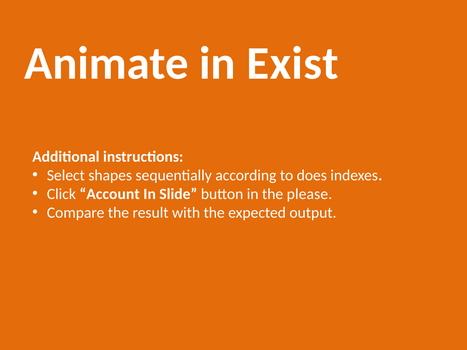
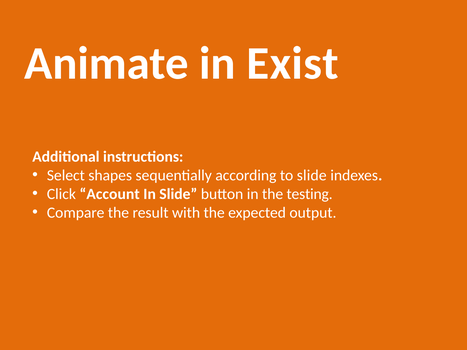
to does: does -> slide (312, 175)
please: please -> testing (310, 194)
